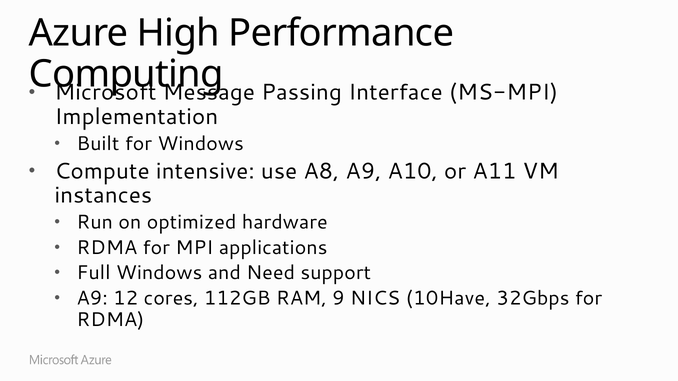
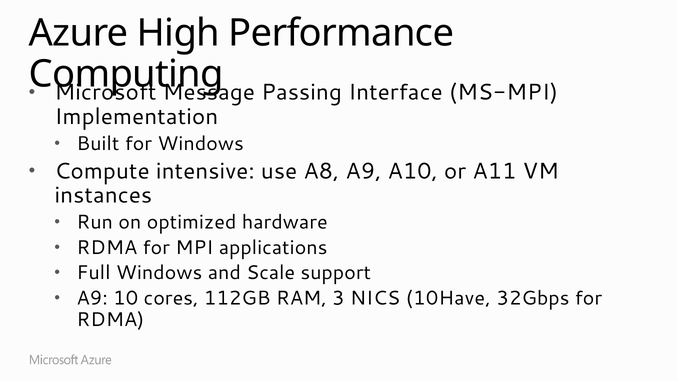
Need: Need -> Scale (271, 273)
12: 12 -> 10 (126, 298)
9: 9 -> 3 (338, 298)
